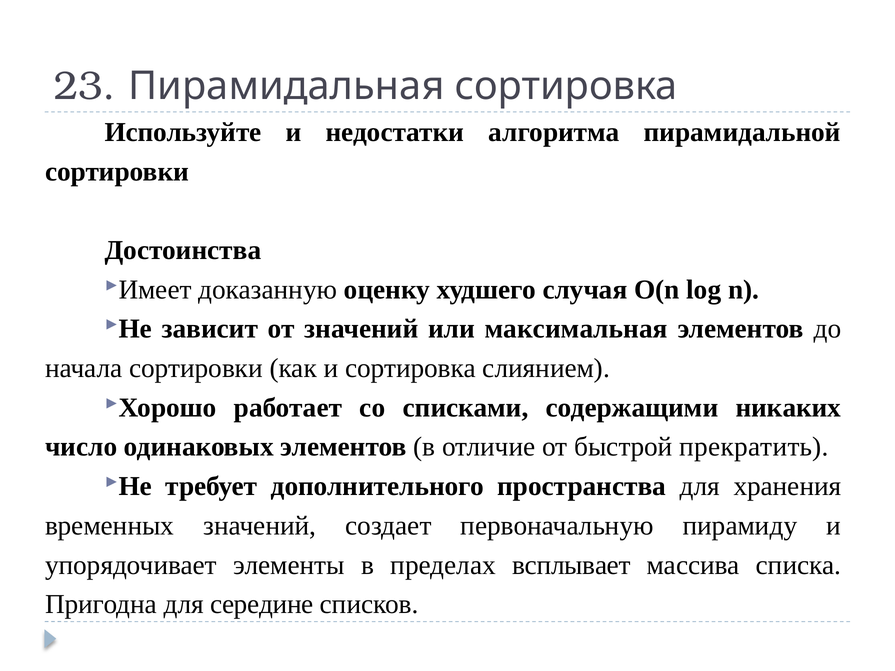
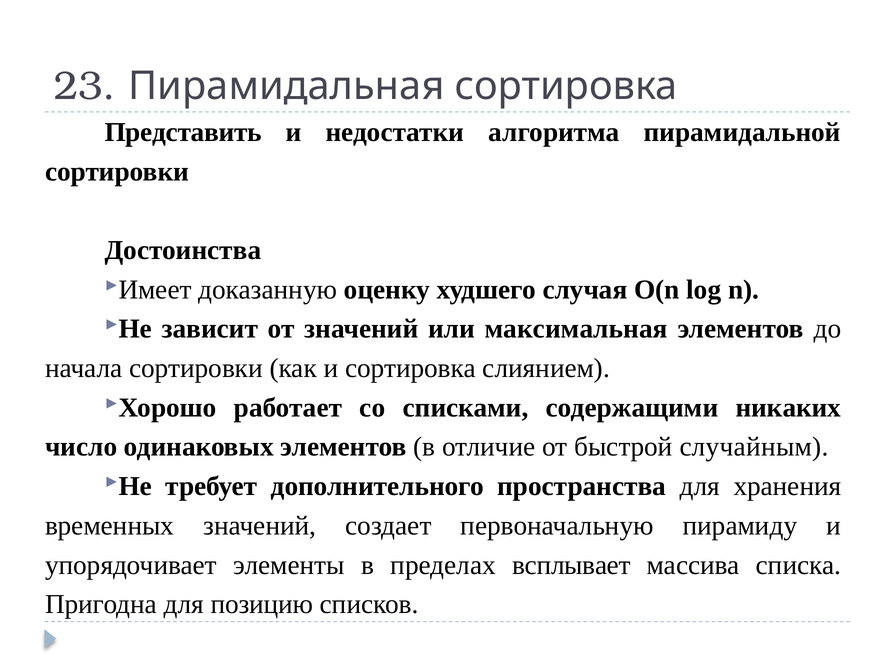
Используйте: Используйте -> Представить (183, 132)
прекратить: прекратить -> случайным (754, 447)
середине: середине -> позицию (262, 605)
